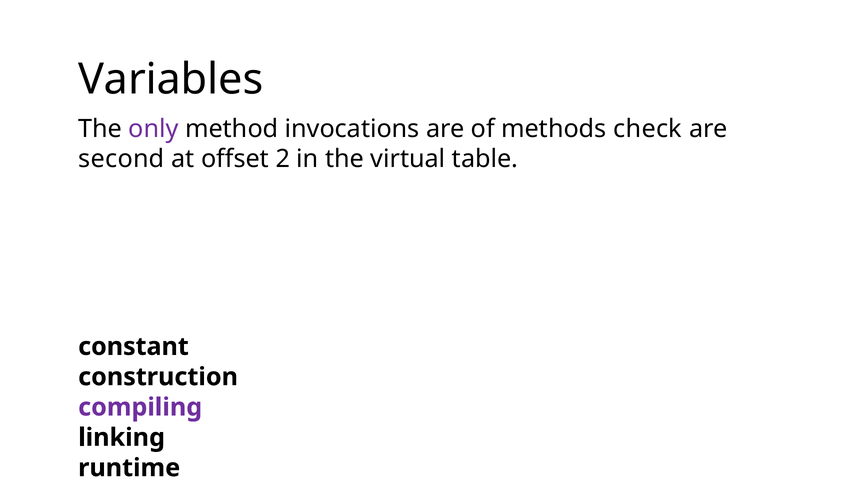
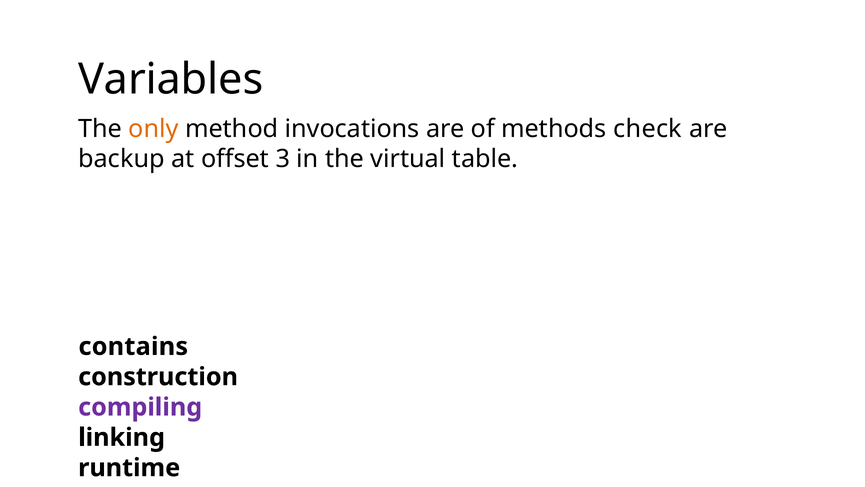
only colour: purple -> orange (154, 129)
second: second -> backup (121, 159)
2: 2 -> 3 (283, 159)
constant: constant -> contains (133, 346)
